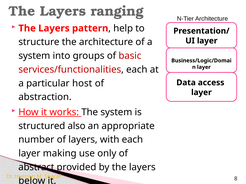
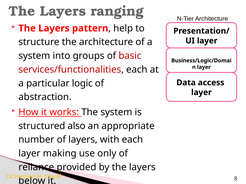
host: host -> logic (82, 83)
abstract: abstract -> reliance (36, 168)
